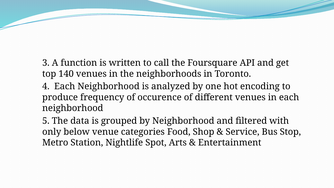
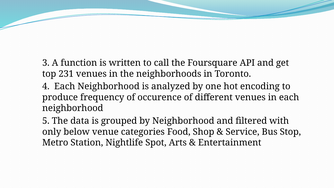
140: 140 -> 231 (66, 74)
